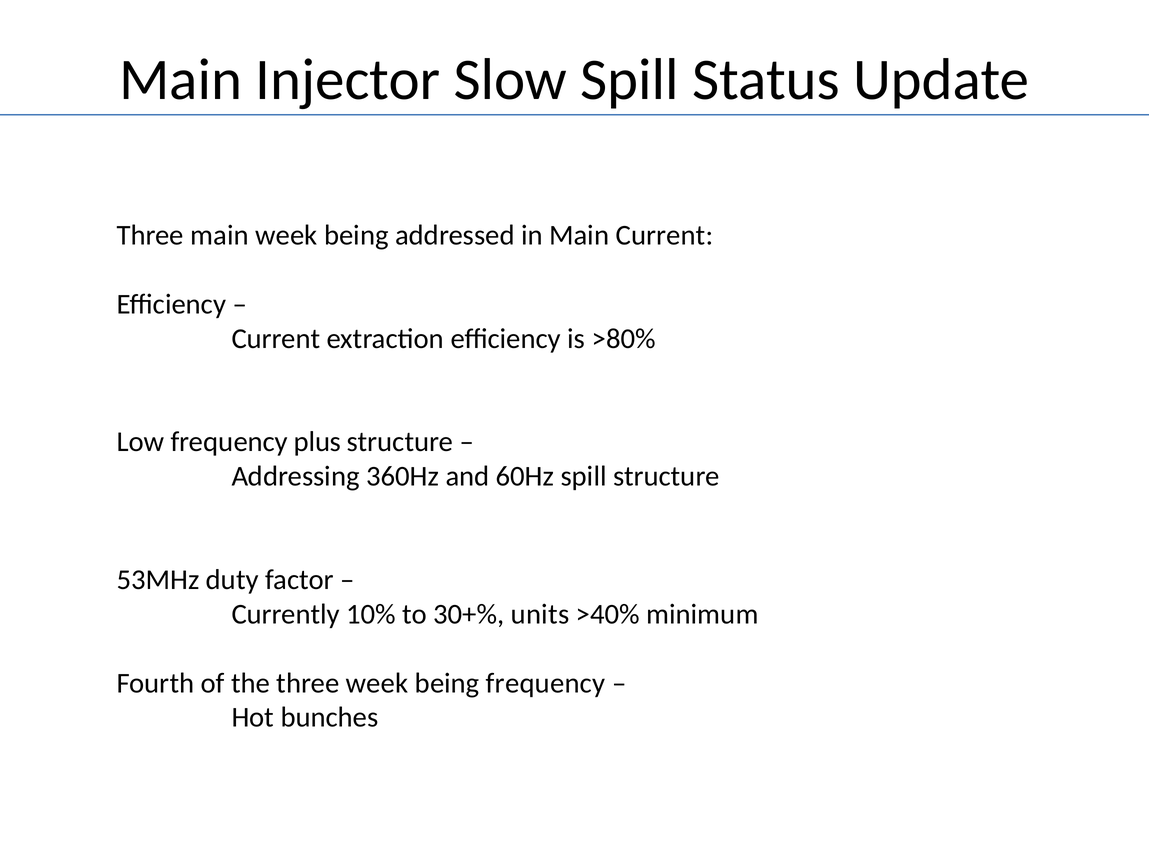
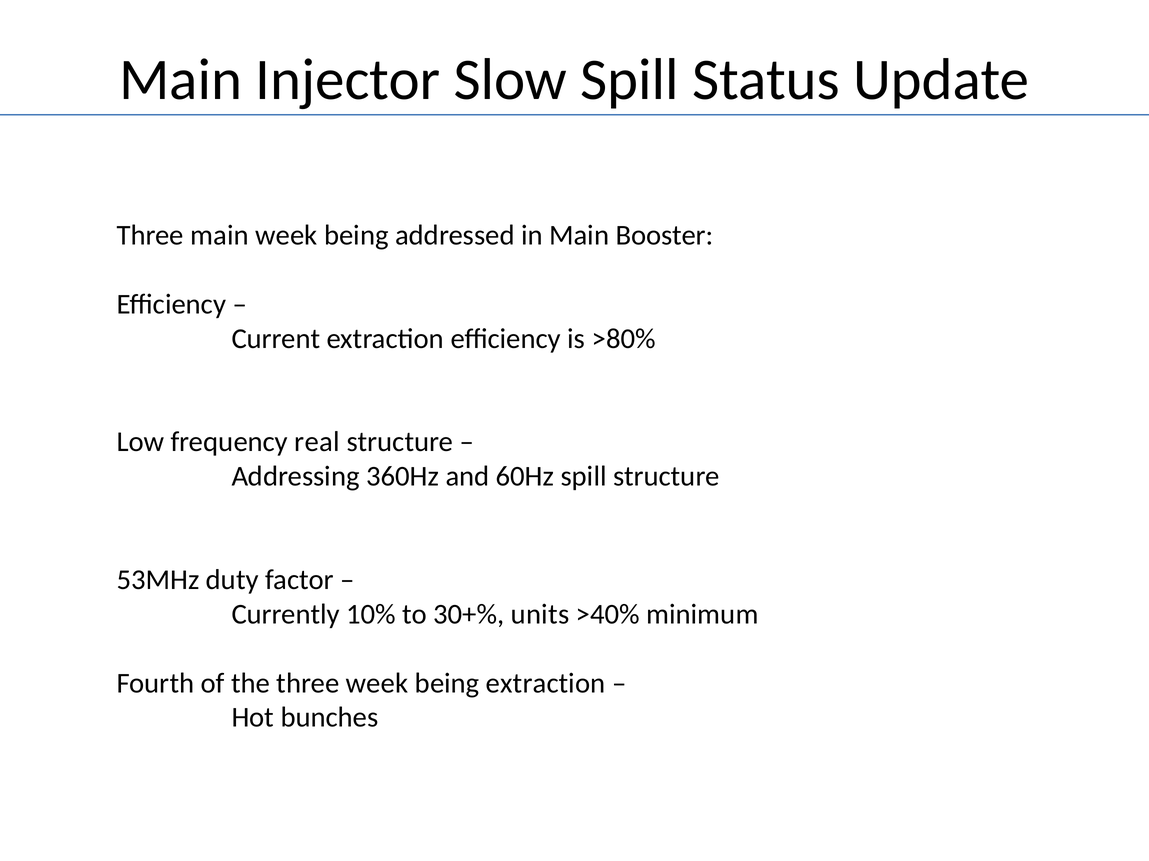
Main Current: Current -> Booster (665, 236)
plus: plus -> real (317, 442)
being frequency: frequency -> extraction (546, 684)
